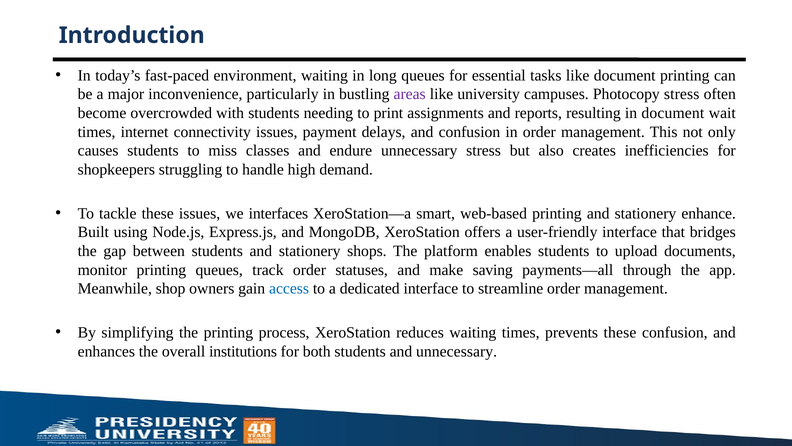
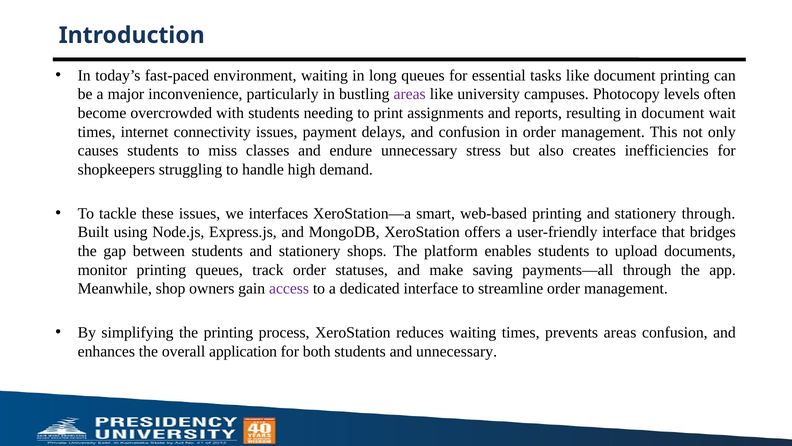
Photocopy stress: stress -> levels (682, 94)
stationery enhance: enhance -> through (709, 213)
access colour: blue -> purple (289, 288)
prevents these: these -> areas (620, 332)
institutions: institutions -> application (243, 351)
